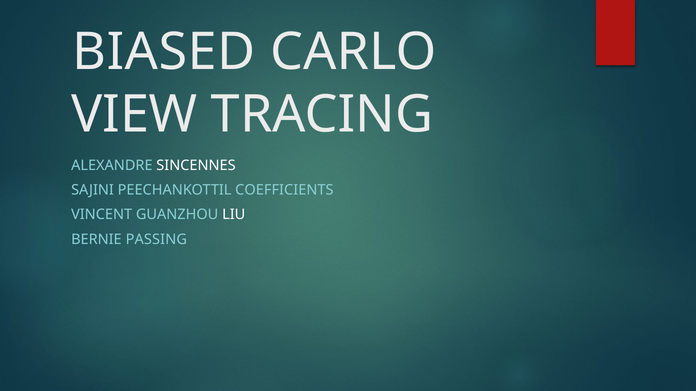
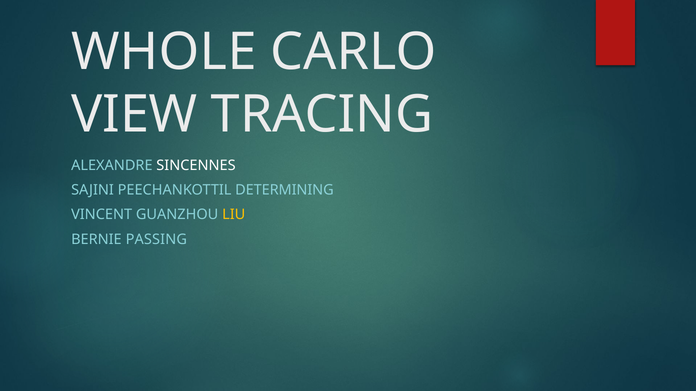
BIASED: BIASED -> WHOLE (164, 52)
COEFFICIENTS: COEFFICIENTS -> DETERMINING (284, 190)
LIU colour: white -> yellow (234, 215)
